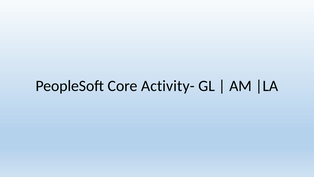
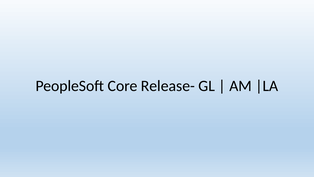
Activity-: Activity- -> Release- (168, 86)
